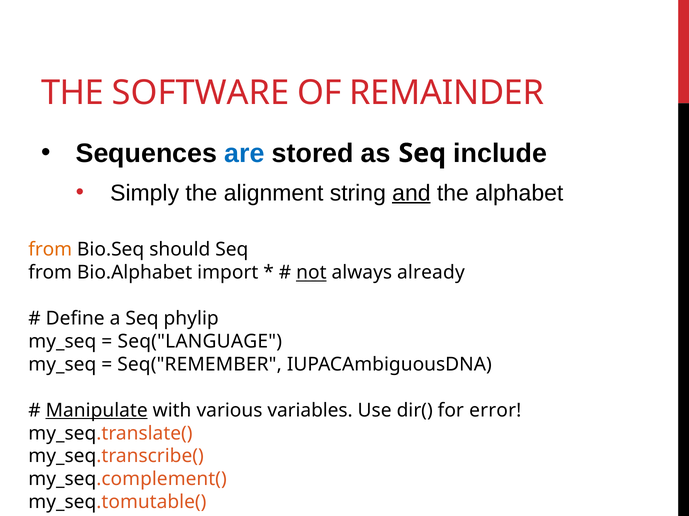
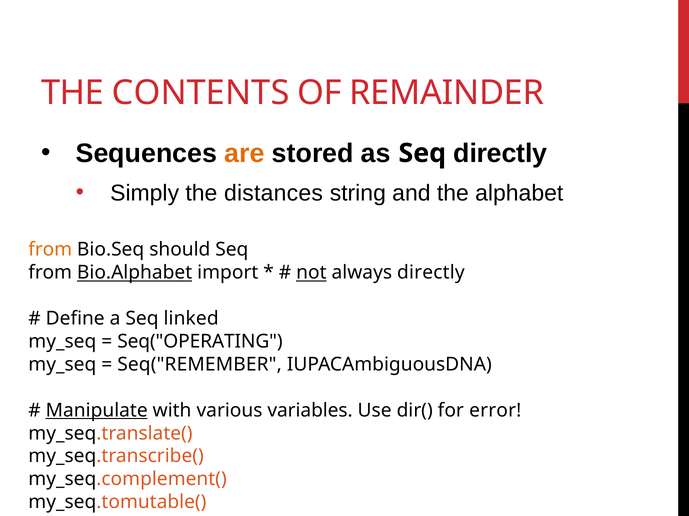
SOFTWARE: SOFTWARE -> CONTENTS (201, 93)
are colour: blue -> orange (244, 153)
Seq include: include -> directly (500, 153)
alignment: alignment -> distances (273, 193)
and underline: present -> none (411, 193)
Bio.Alphabet underline: none -> present (135, 273)
always already: already -> directly (431, 273)
phylip: phylip -> linked (191, 319)
Seq("LANGUAGE: Seq("LANGUAGE -> Seq("OPERATING (200, 342)
